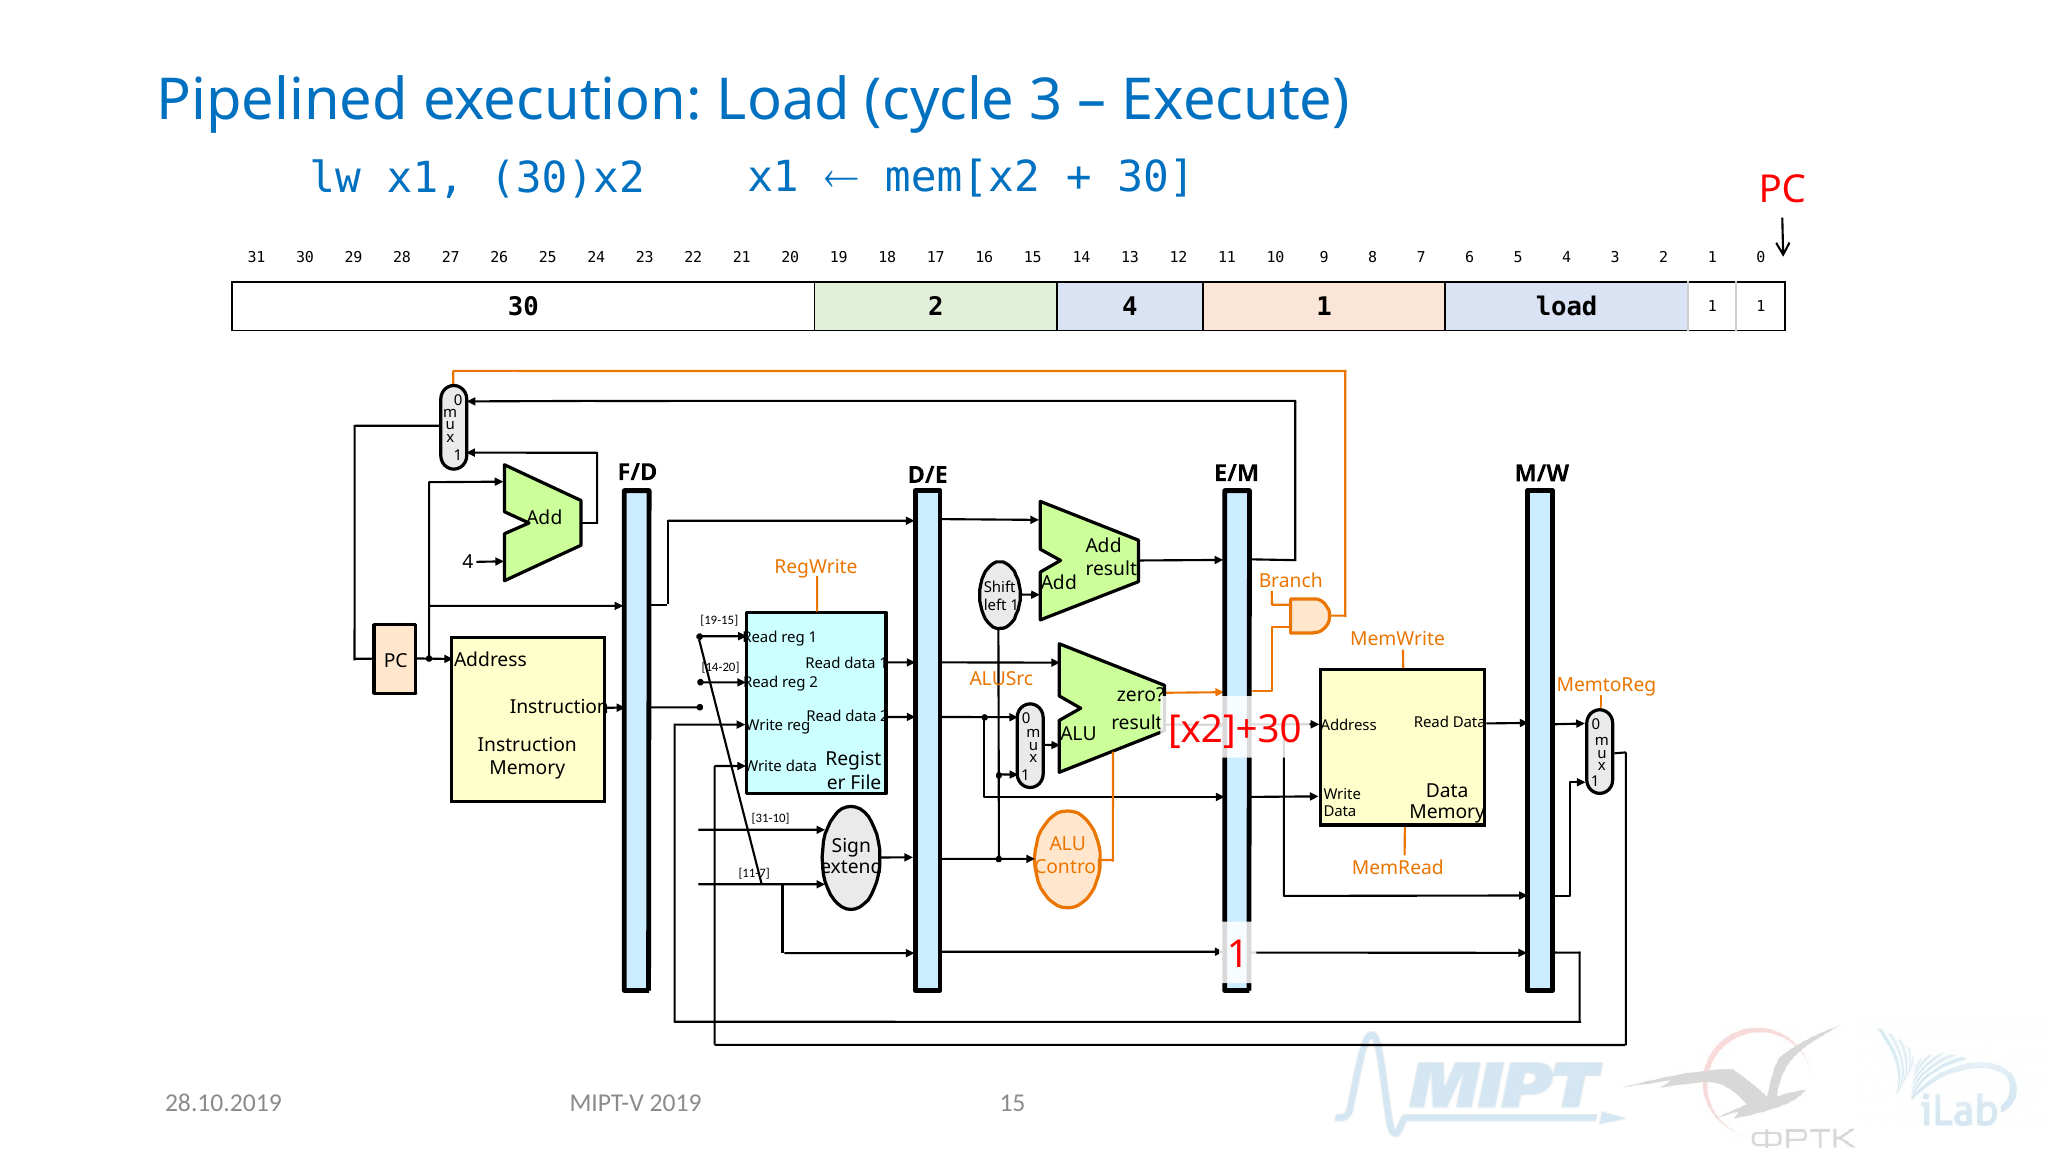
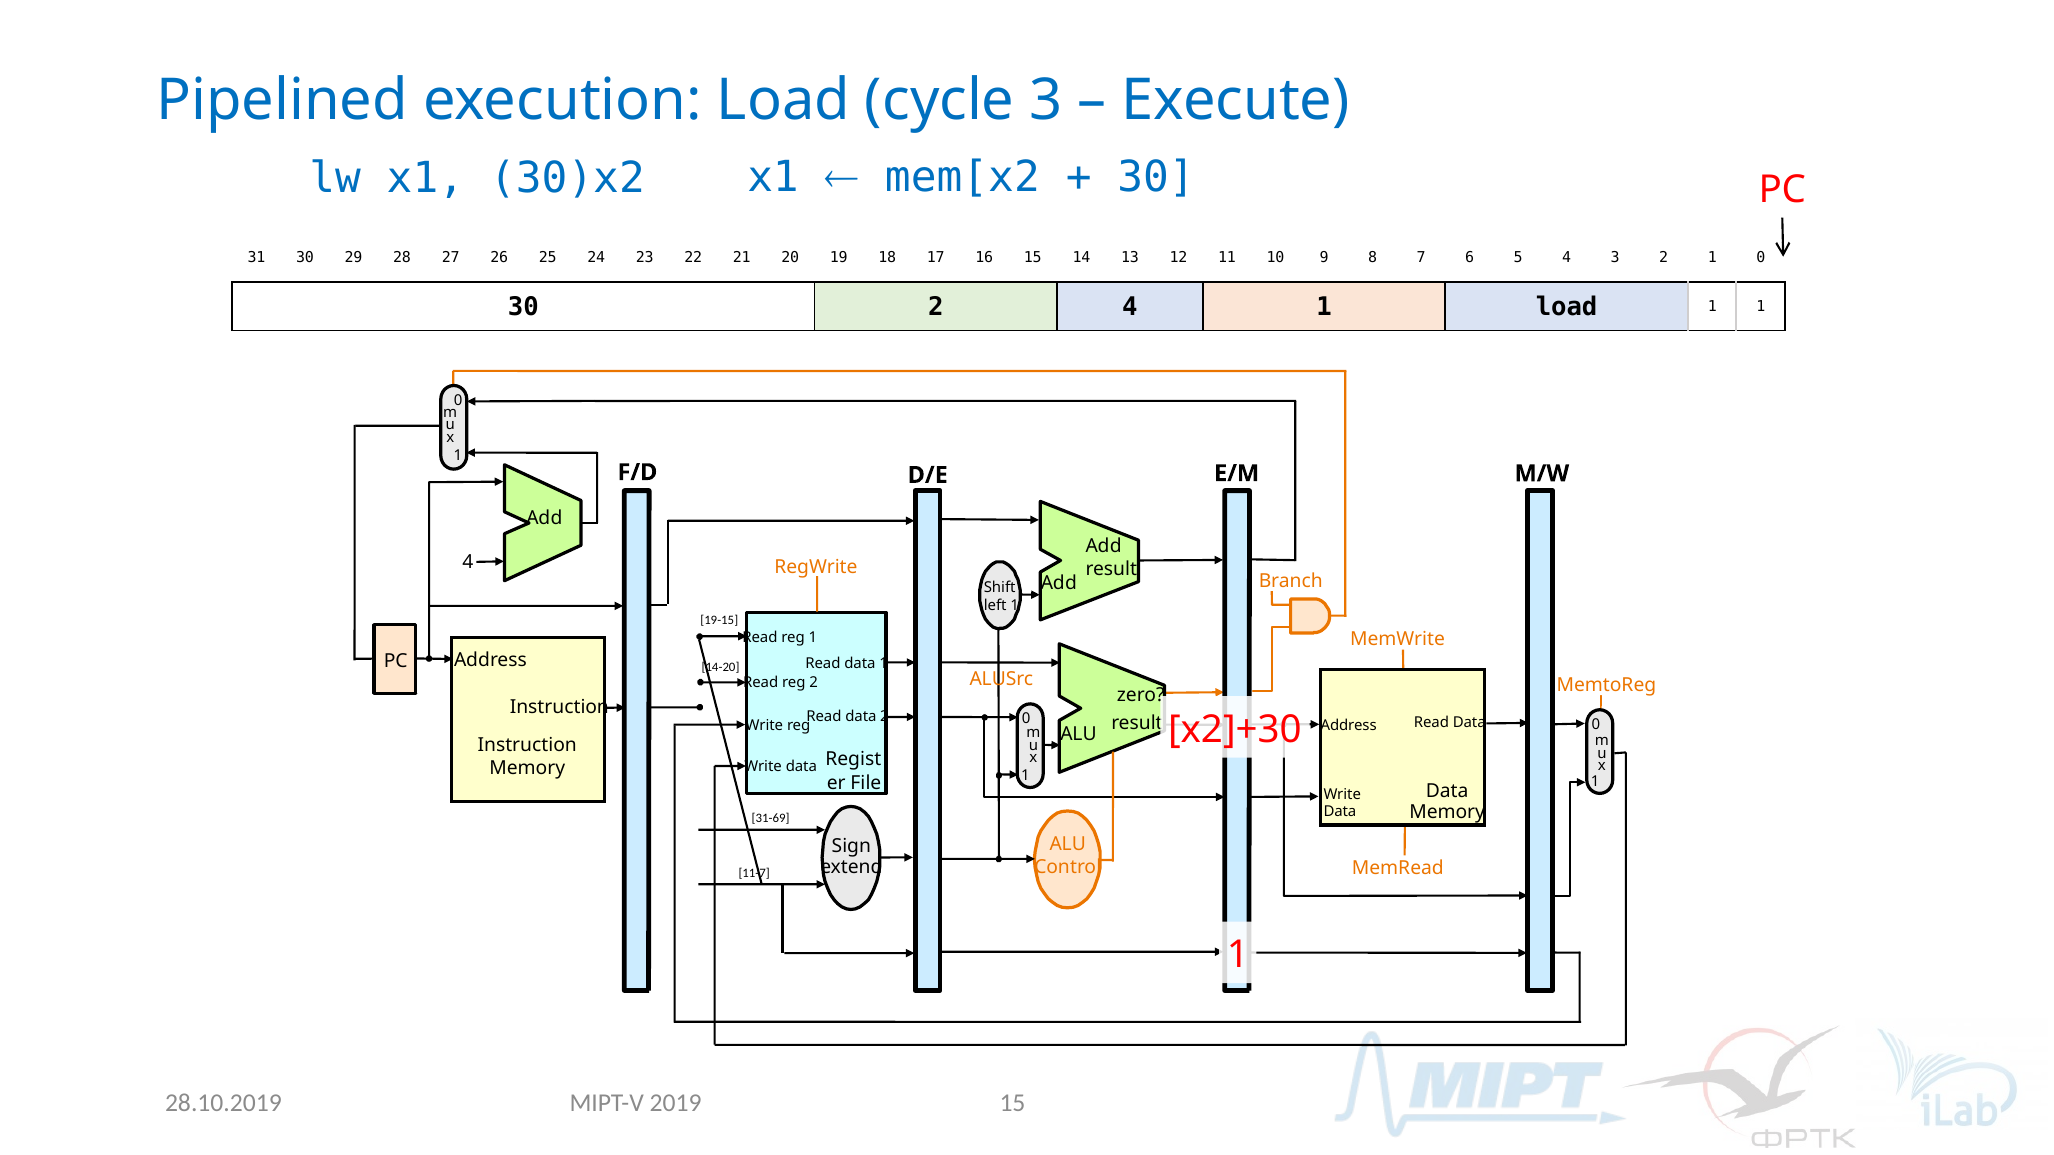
31-10: 31-10 -> 31-69 (771, 819)
